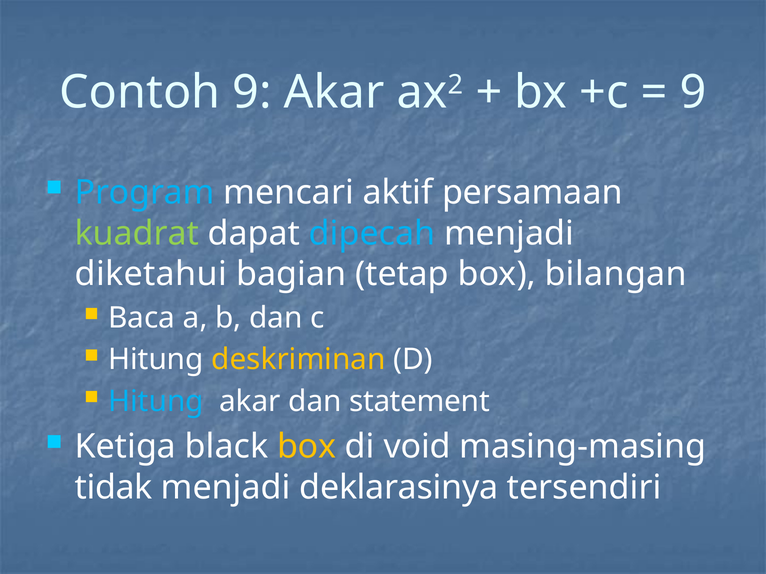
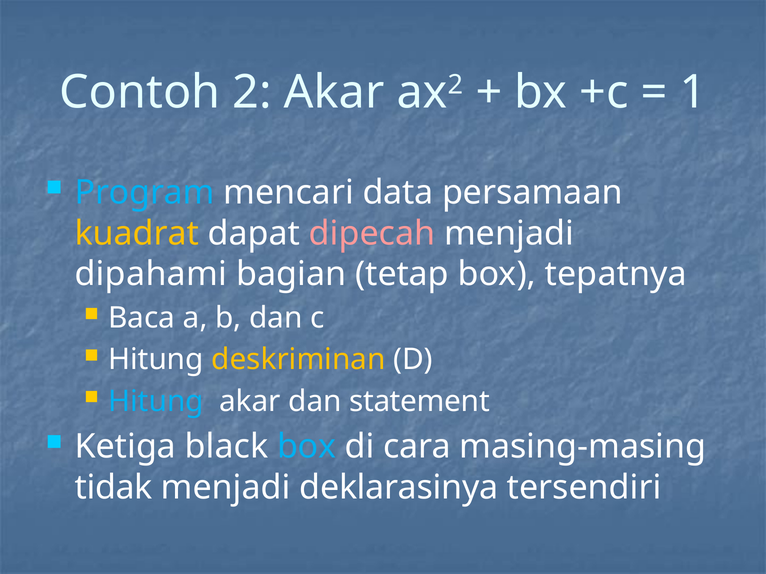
Contoh 9: 9 -> 2 (252, 93)
9: 9 -> 1 (693, 93)
aktif: aktif -> data (398, 193)
kuadrat colour: light green -> yellow (137, 234)
dipecah colour: light blue -> pink (372, 234)
diketahui: diketahui -> dipahami (151, 274)
bilangan: bilangan -> tepatnya (616, 274)
box colour: yellow -> light blue (307, 447)
void: void -> cara (417, 447)
